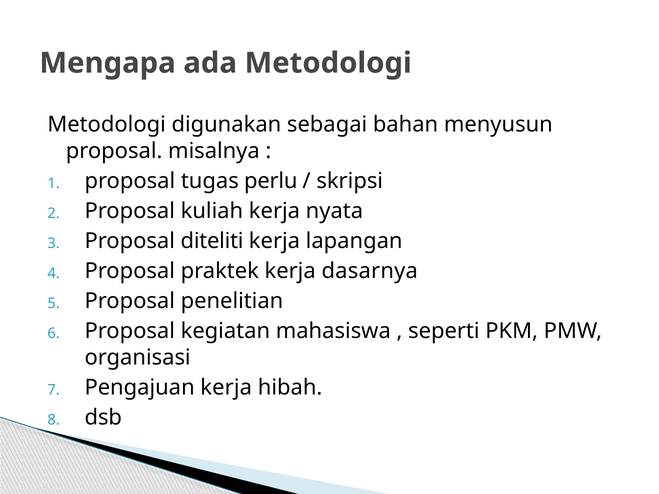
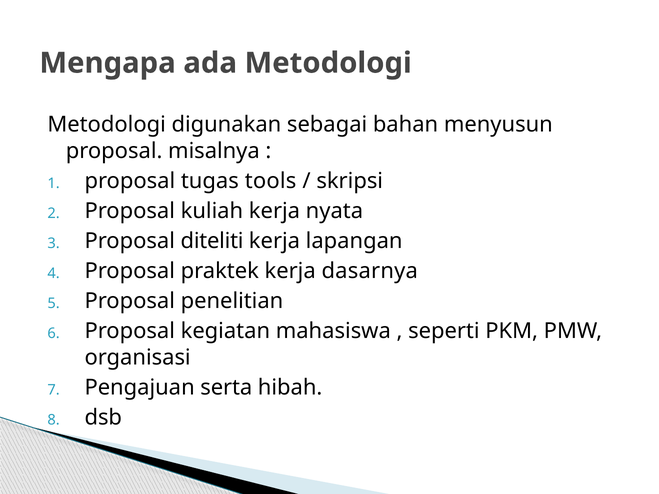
perlu: perlu -> tools (271, 181)
Pengajuan kerja: kerja -> serta (226, 388)
